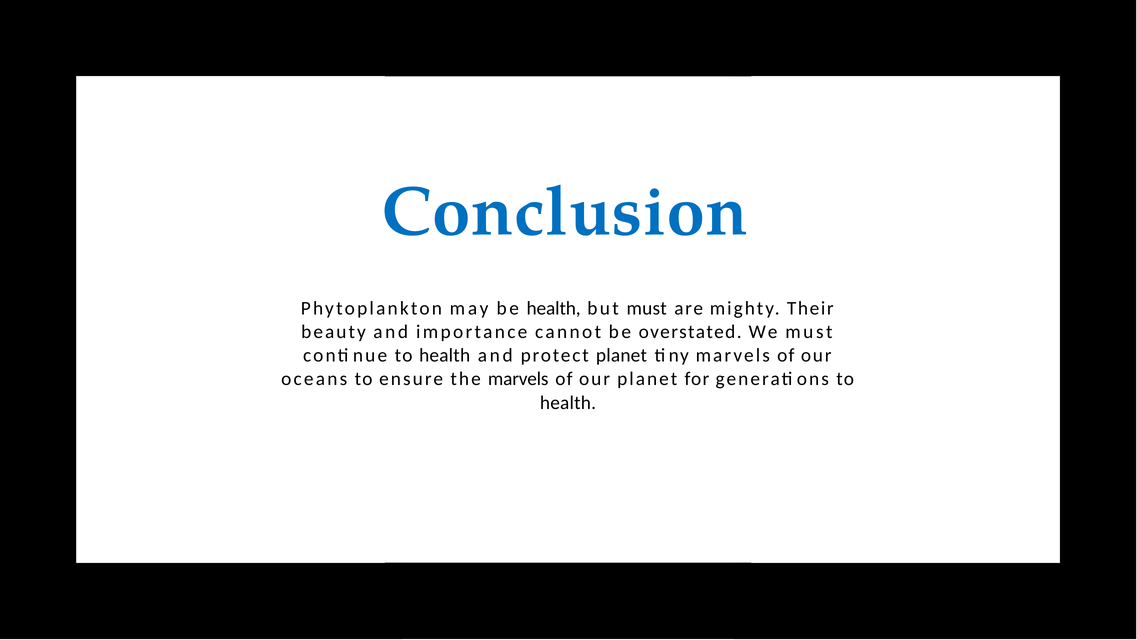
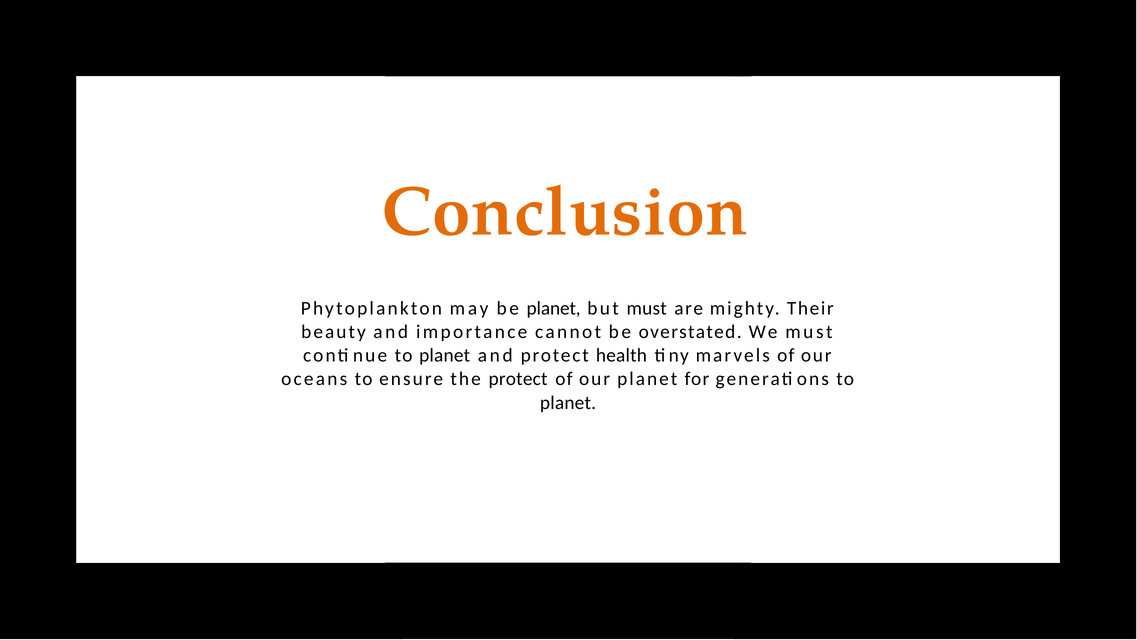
Conclusion colour: blue -> orange (565, 212)
be health: health -> planet (554, 308)
continue to health: health -> planet (445, 355)
protect planet: planet -> health (621, 355)
the marvels: marvels -> protect (518, 379)
health: health -> planet (568, 403)
